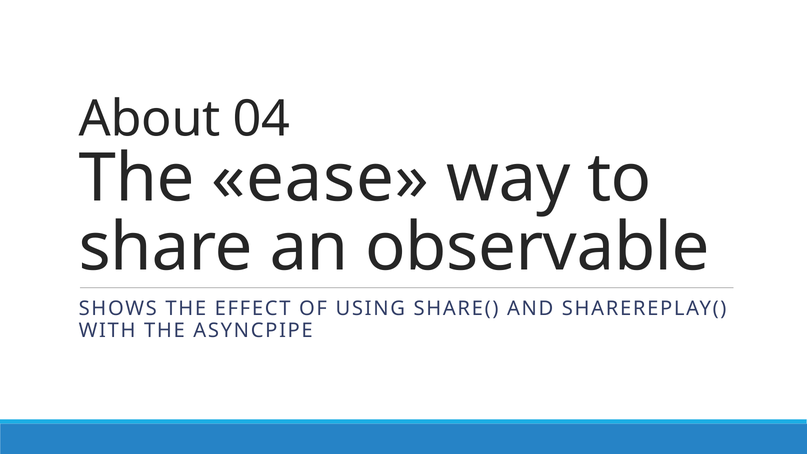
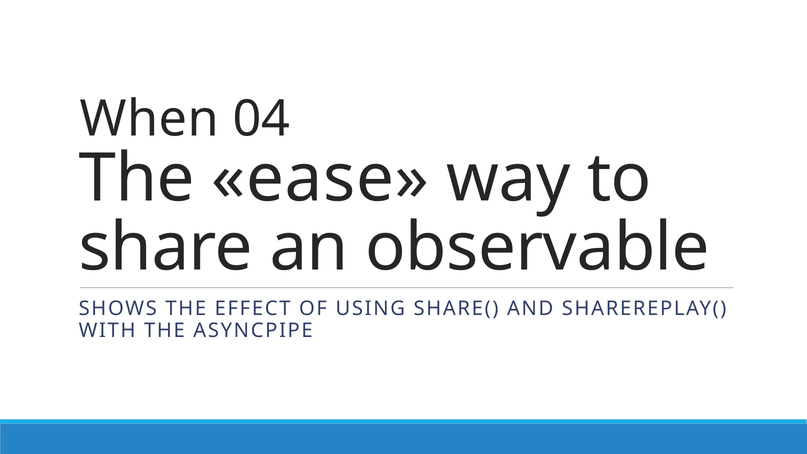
About: About -> When (149, 119)
